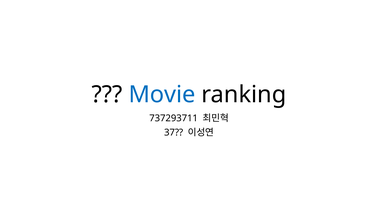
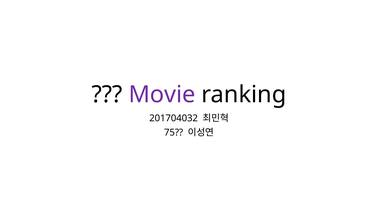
Movie colour: blue -> purple (162, 94)
737293711: 737293711 -> 201704032 (174, 118)
37: 37 -> 75 (174, 132)
